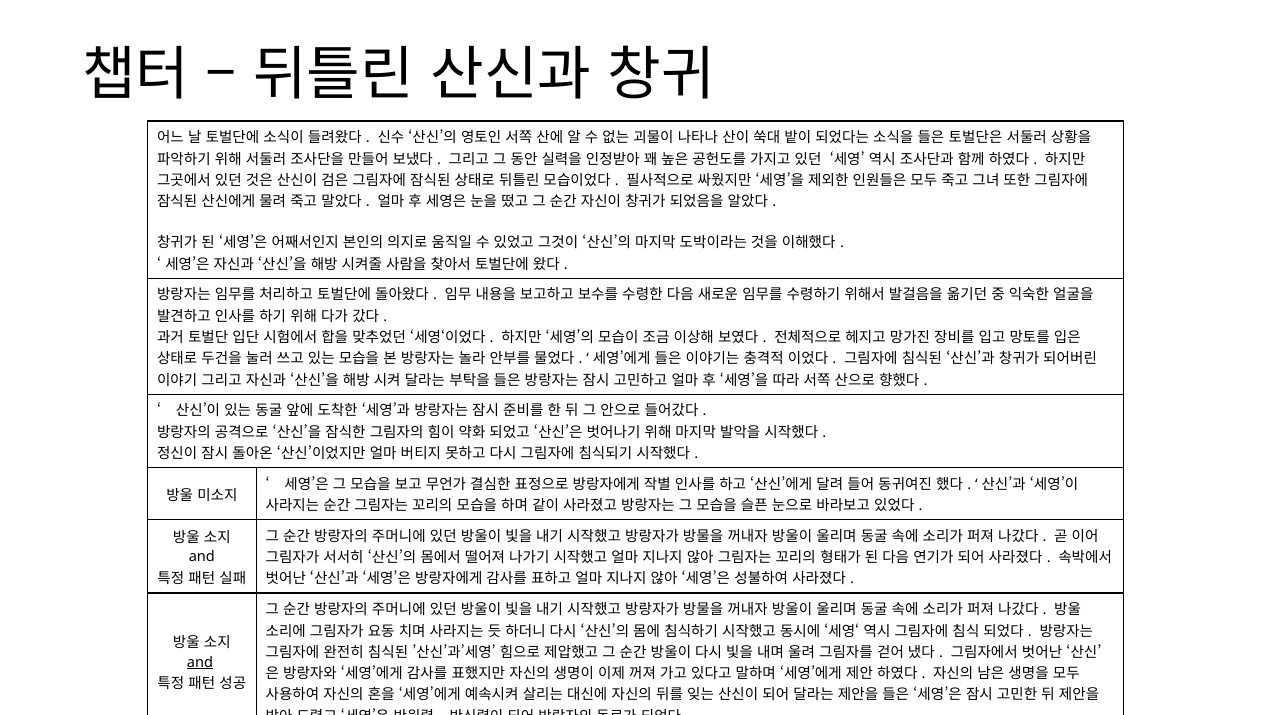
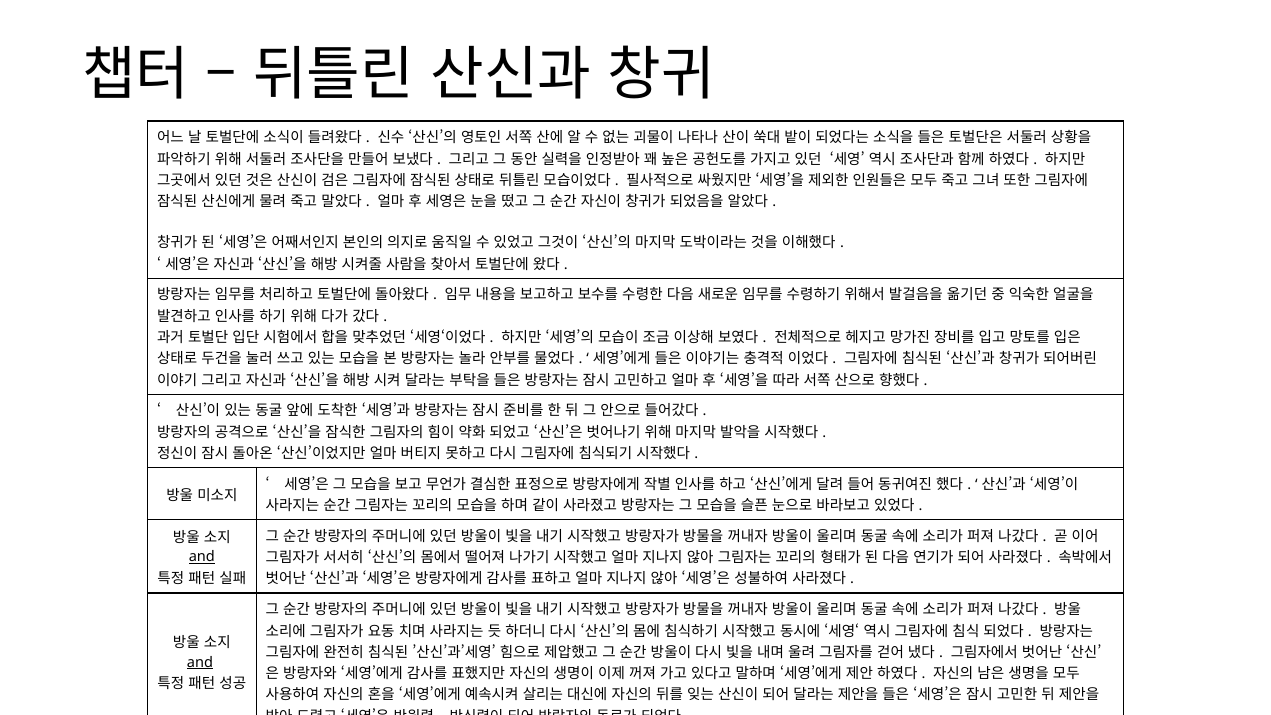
and underline: none -> present (202, 557)
